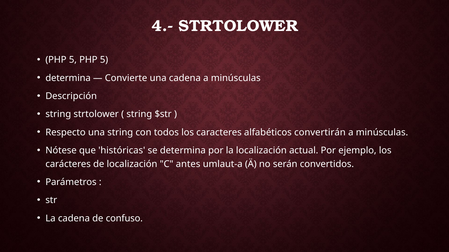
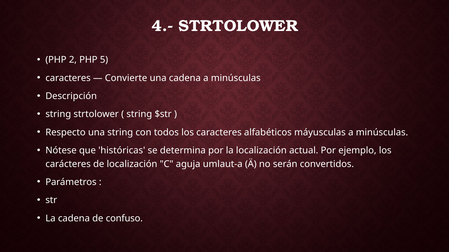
5: 5 -> 2 (73, 60)
determina: determina -> caracteres (68, 78)
convertirán: convertirán -> máyusculas (320, 133)
antes: antes -> aguja (188, 164)
